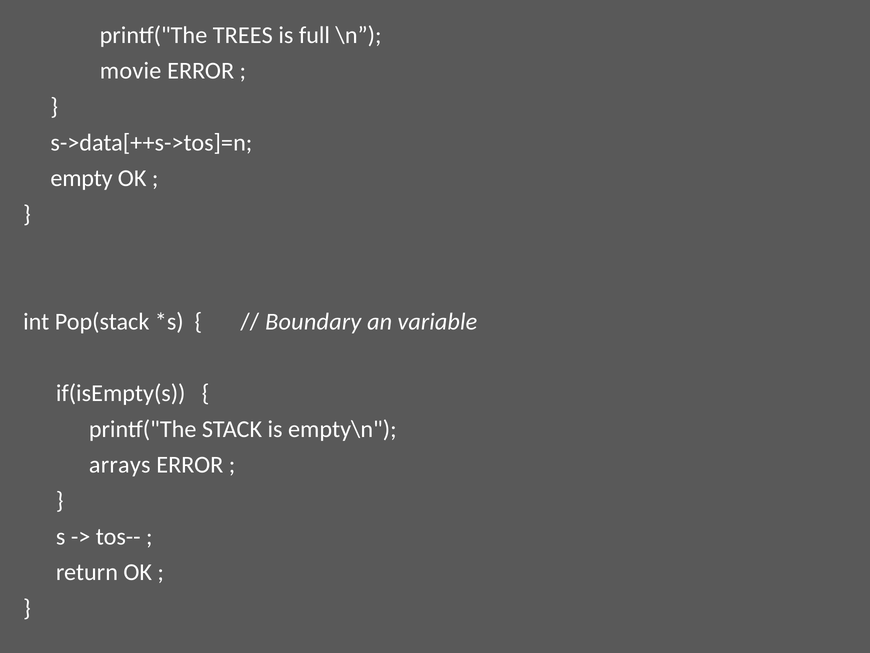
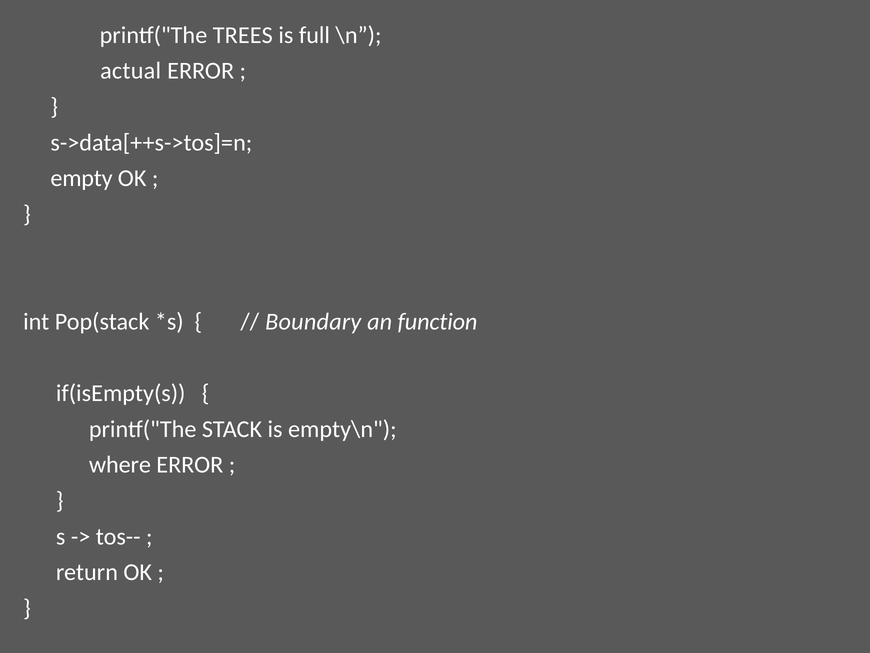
movie: movie -> actual (131, 71)
variable: variable -> function (438, 321)
arrays: arrays -> where (120, 465)
